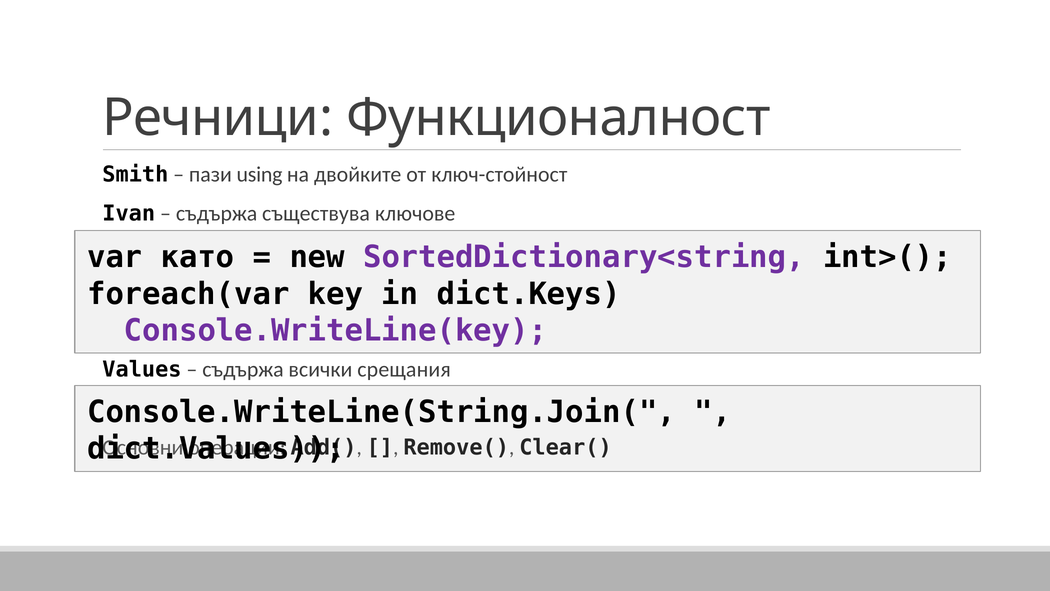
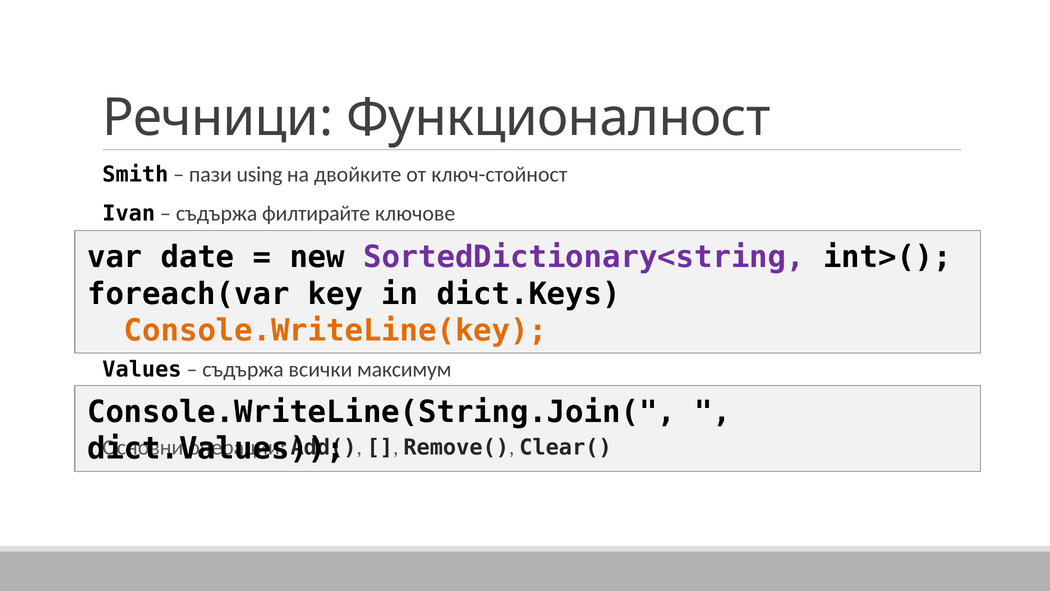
съществува: съществува -> филтирайте (316, 214)
като: като -> date (198, 257)
Console.WriteLine(key colour: purple -> orange (336, 330)
срещания: срещания -> максимум (404, 369)
